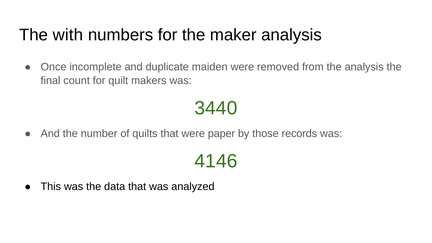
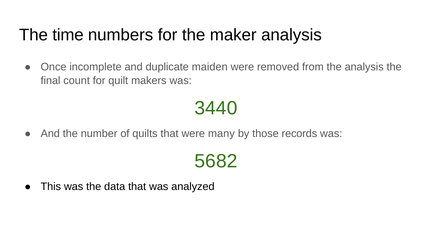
with: with -> time (68, 35)
paper: paper -> many (221, 134)
4146: 4146 -> 5682 (216, 161)
